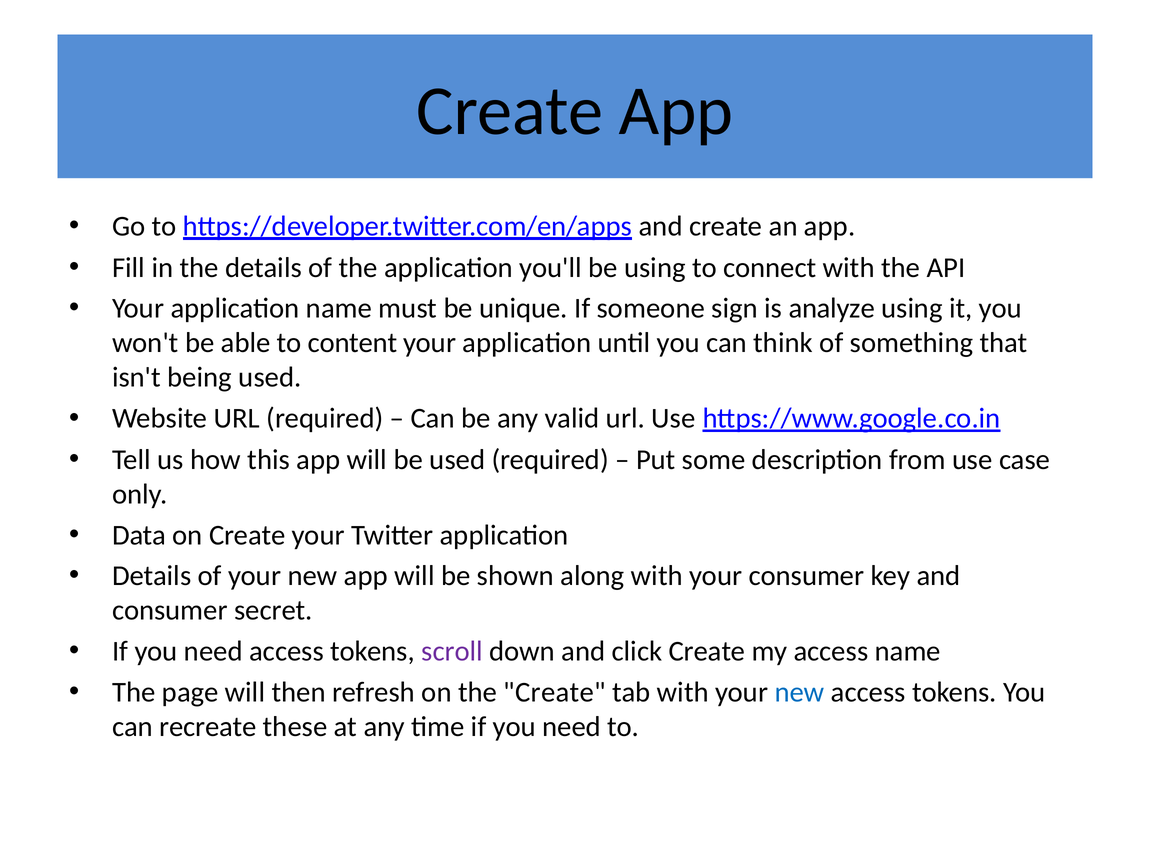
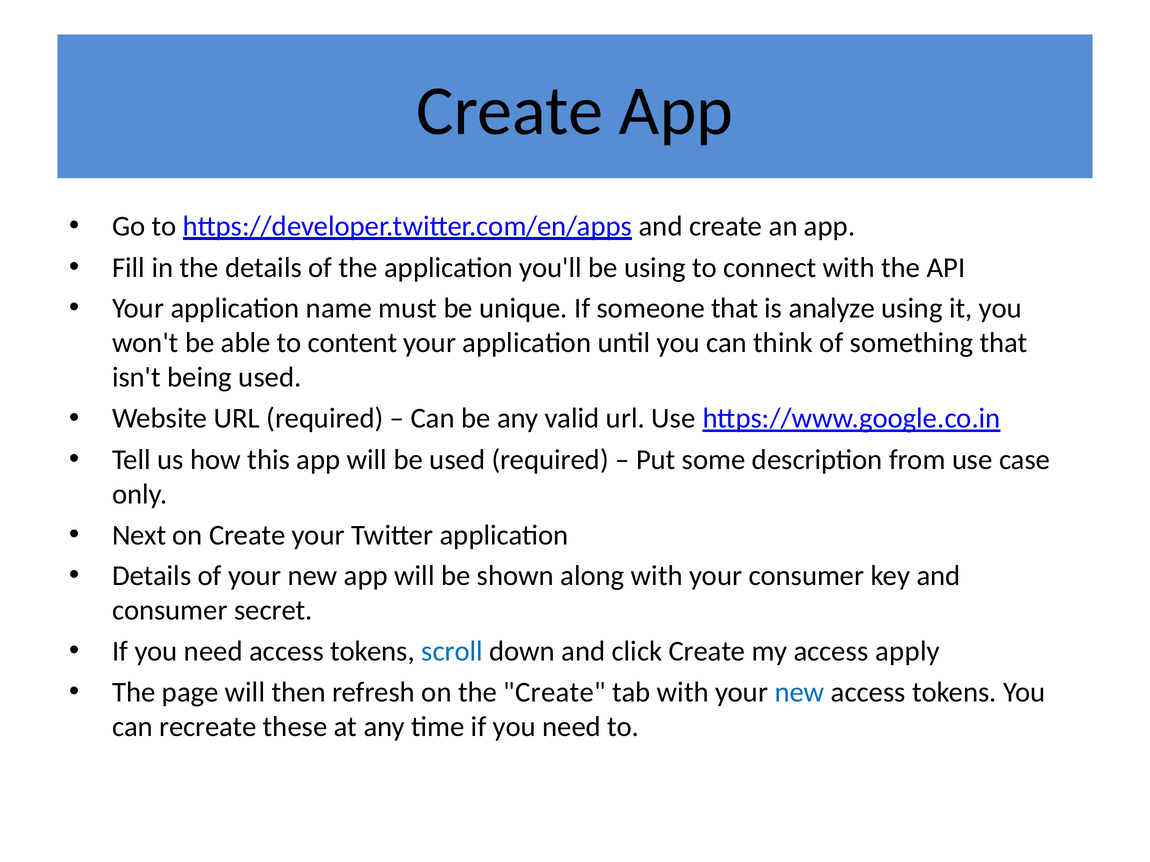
someone sign: sign -> that (735, 309)
Data: Data -> Next (139, 535)
scroll colour: purple -> blue (452, 652)
access name: name -> apply (908, 652)
